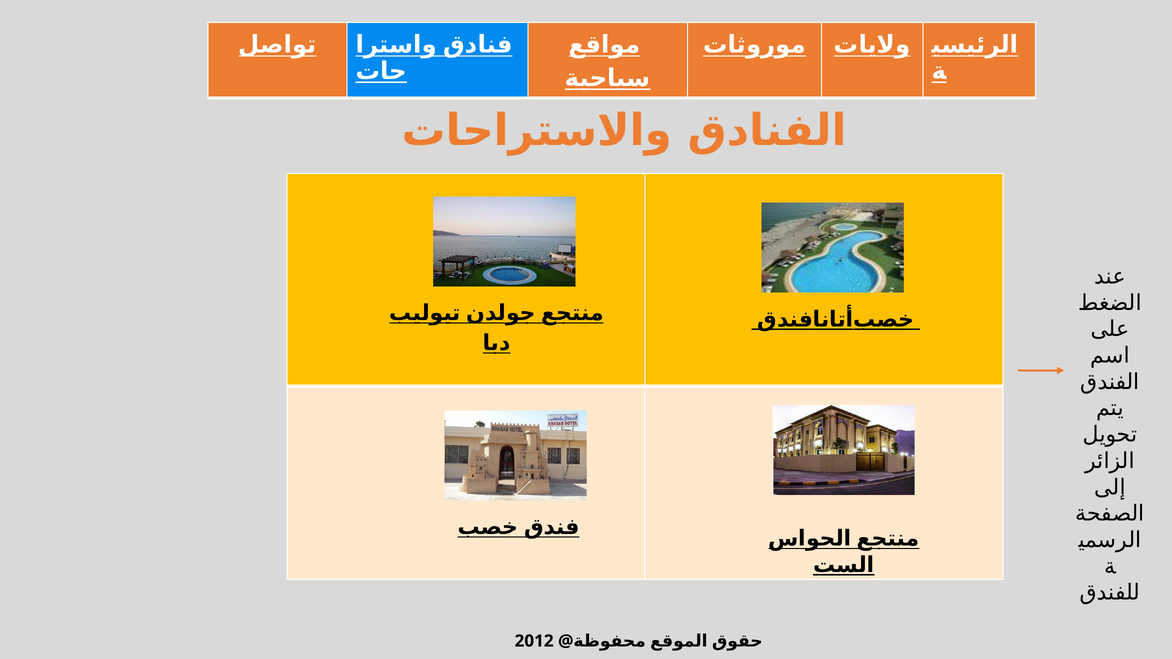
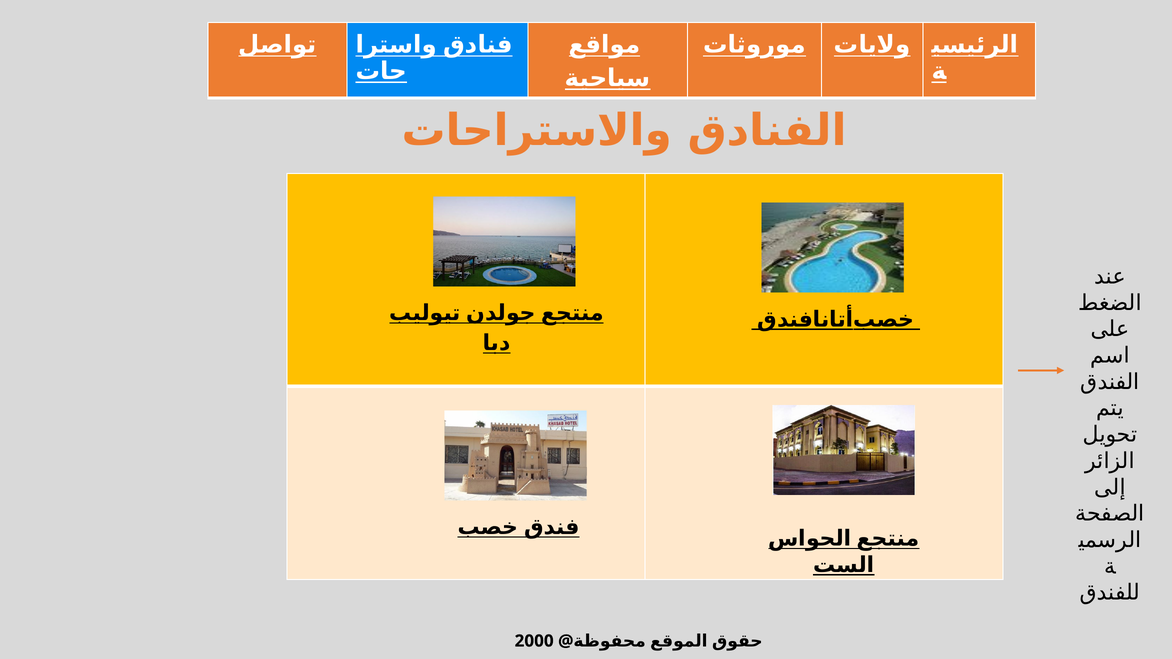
2012: 2012 -> 2000 (534, 641)
